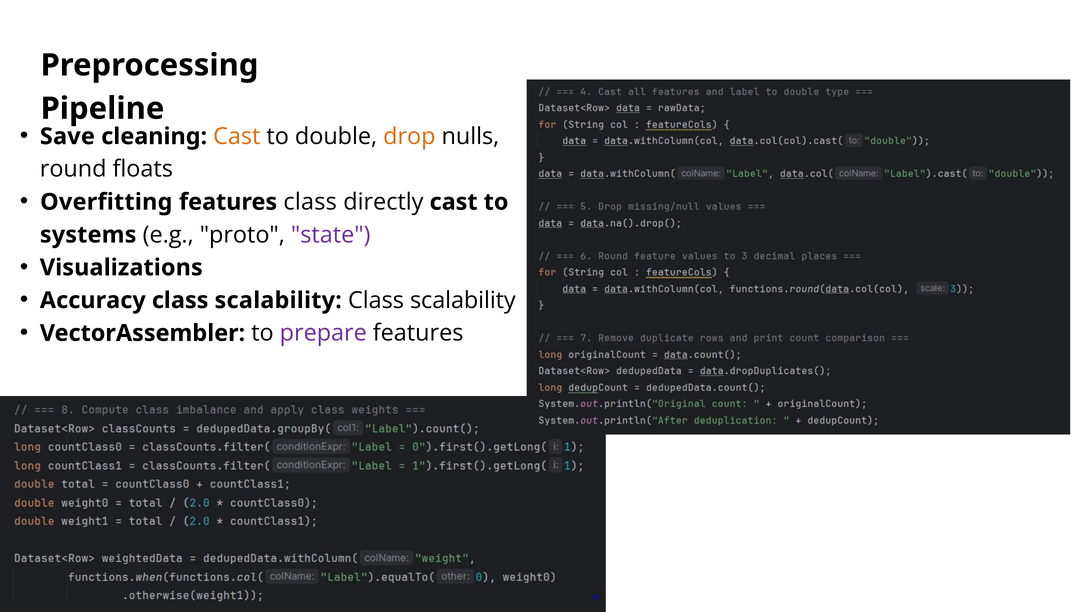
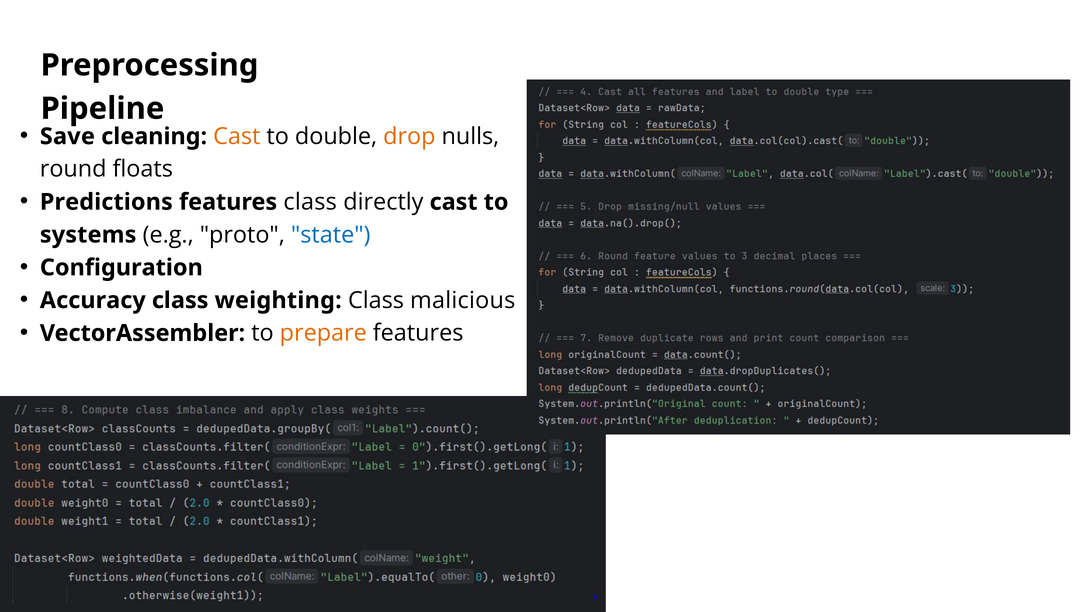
Overfitting: Overfitting -> Predictions (106, 202)
state colour: purple -> blue (331, 235)
Visualizations: Visualizations -> Configuration (121, 268)
scalability: scalability -> weighting (278, 301)
scalability: scalability -> malicious (463, 301)
prepare colour: purple -> orange (323, 333)
